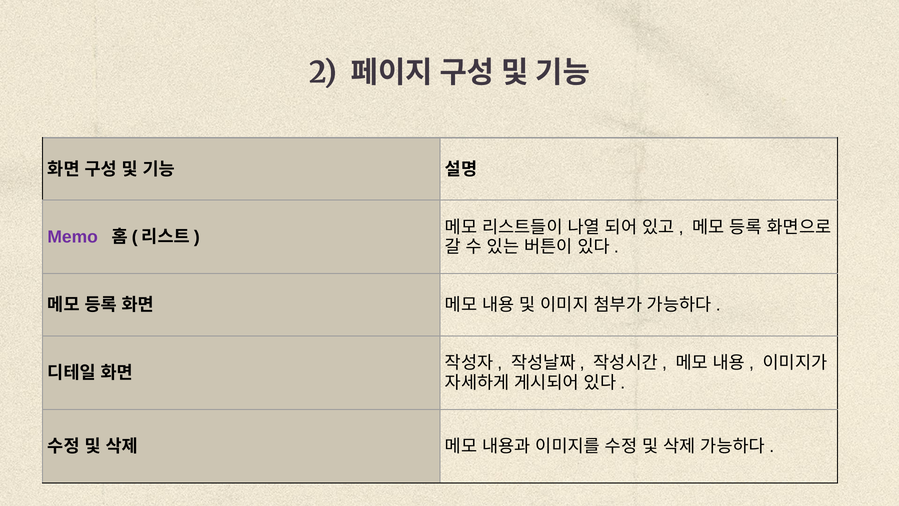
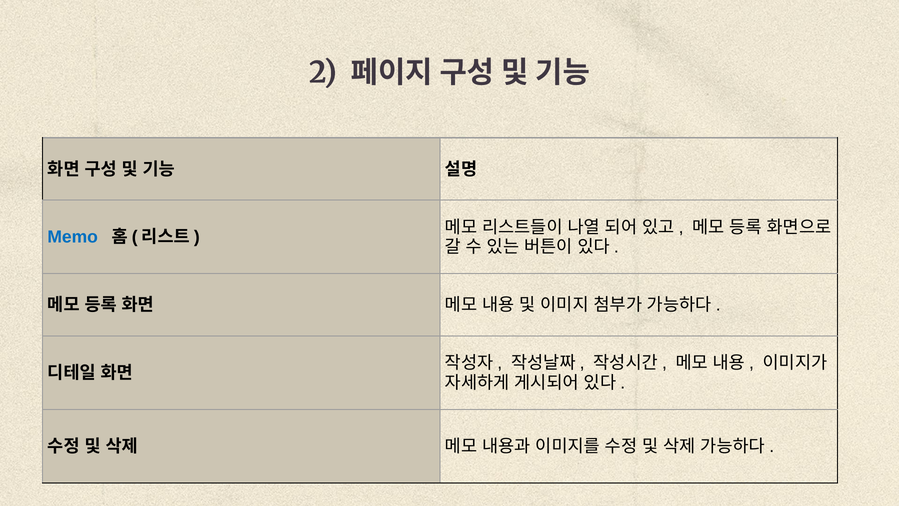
Memo colour: purple -> blue (73, 237)
